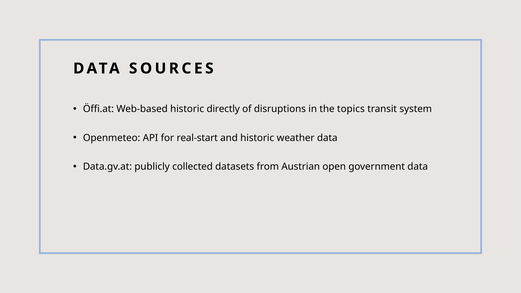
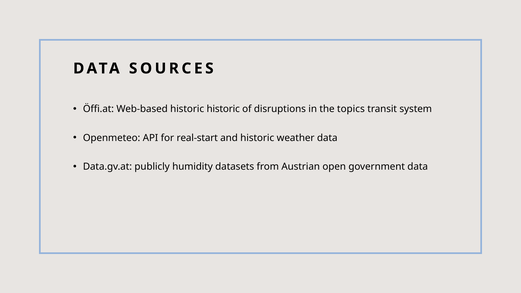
historic directly: directly -> historic (223, 109)
collected: collected -> humidity (193, 167)
